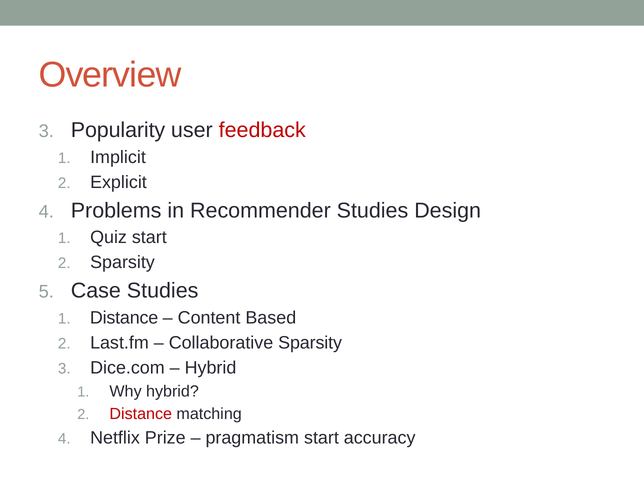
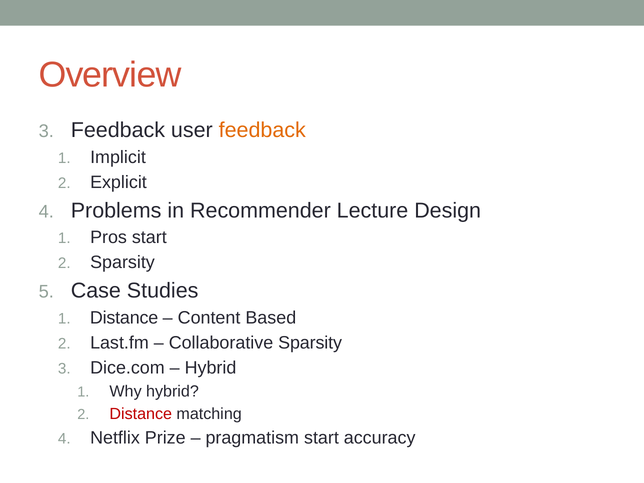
Popularity: Popularity -> Feedback (118, 130)
feedback colour: red -> orange (262, 130)
Recommender Studies: Studies -> Lecture (372, 211)
Quiz: Quiz -> Pros (109, 237)
